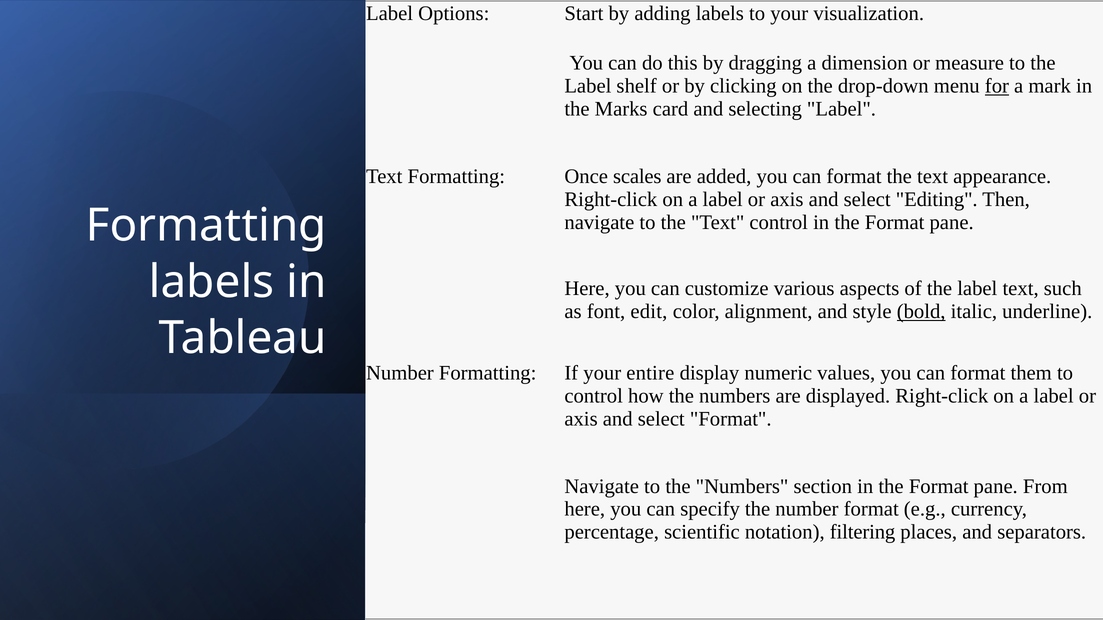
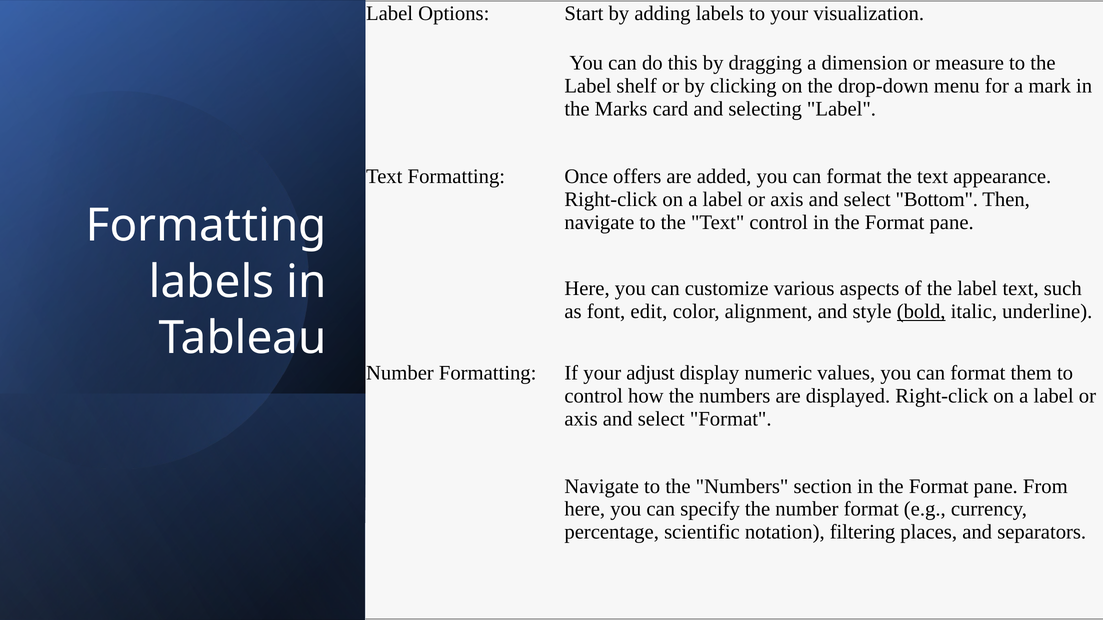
for underline: present -> none (997, 86)
scales: scales -> offers (637, 177)
Editing: Editing -> Bottom (937, 200)
entire: entire -> adjust (650, 373)
